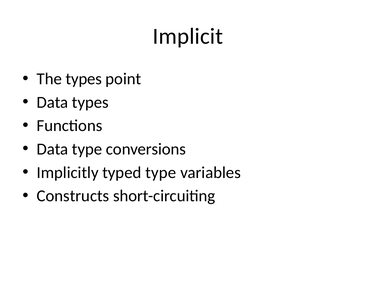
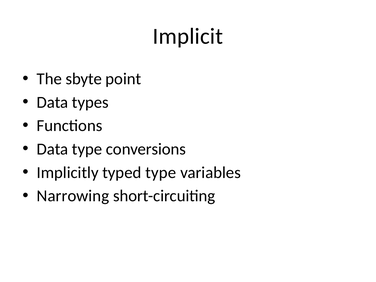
The types: types -> sbyte (84, 79)
Constructs: Constructs -> Narrowing (73, 196)
